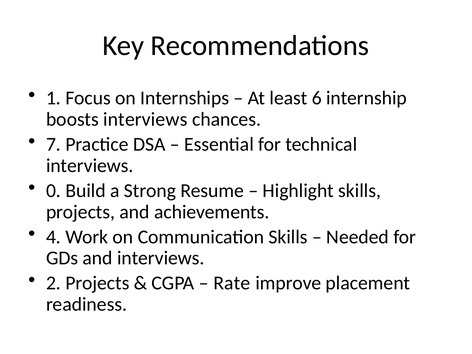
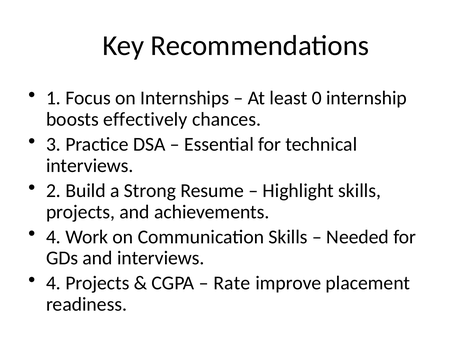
6: 6 -> 0 (317, 98)
boosts interviews: interviews -> effectively (145, 119)
7: 7 -> 3 (53, 144)
0: 0 -> 2 (53, 191)
2: 2 -> 4 (53, 283)
